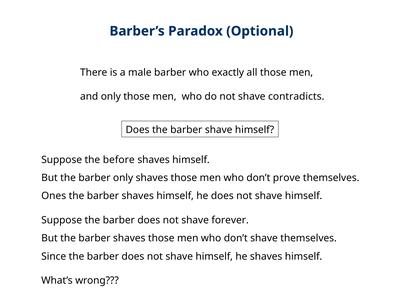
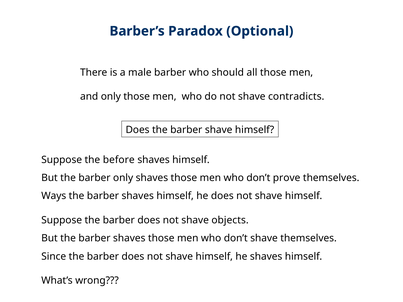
exactly: exactly -> should (228, 73)
Ones: Ones -> Ways (54, 196)
forever: forever -> objects (230, 220)
